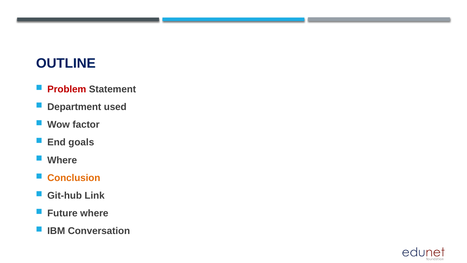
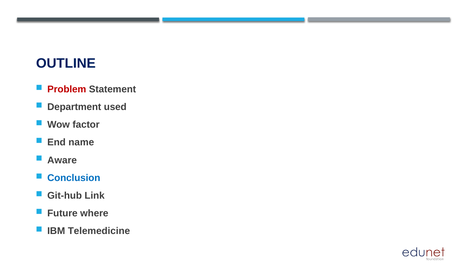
goals: goals -> name (81, 142)
Where: Where -> Aware (62, 160)
Conclusion colour: orange -> blue (74, 178)
Conversation: Conversation -> Telemedicine (99, 231)
